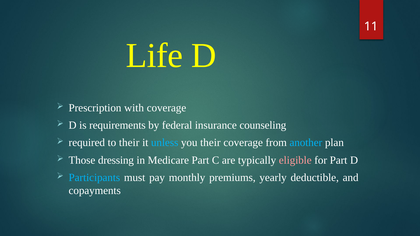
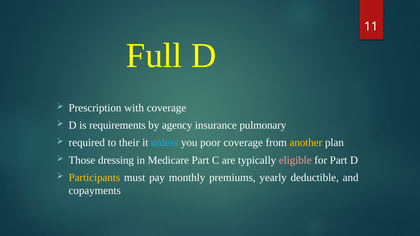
Life: Life -> Full (154, 56)
federal: federal -> agency (177, 125)
counseling: counseling -> pulmonary (263, 125)
you their: their -> poor (210, 143)
another colour: light blue -> yellow (306, 143)
Participants colour: light blue -> yellow (94, 178)
